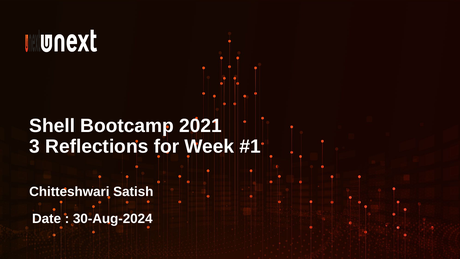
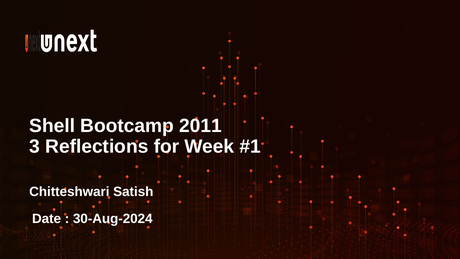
2021: 2021 -> 2011 (200, 126)
